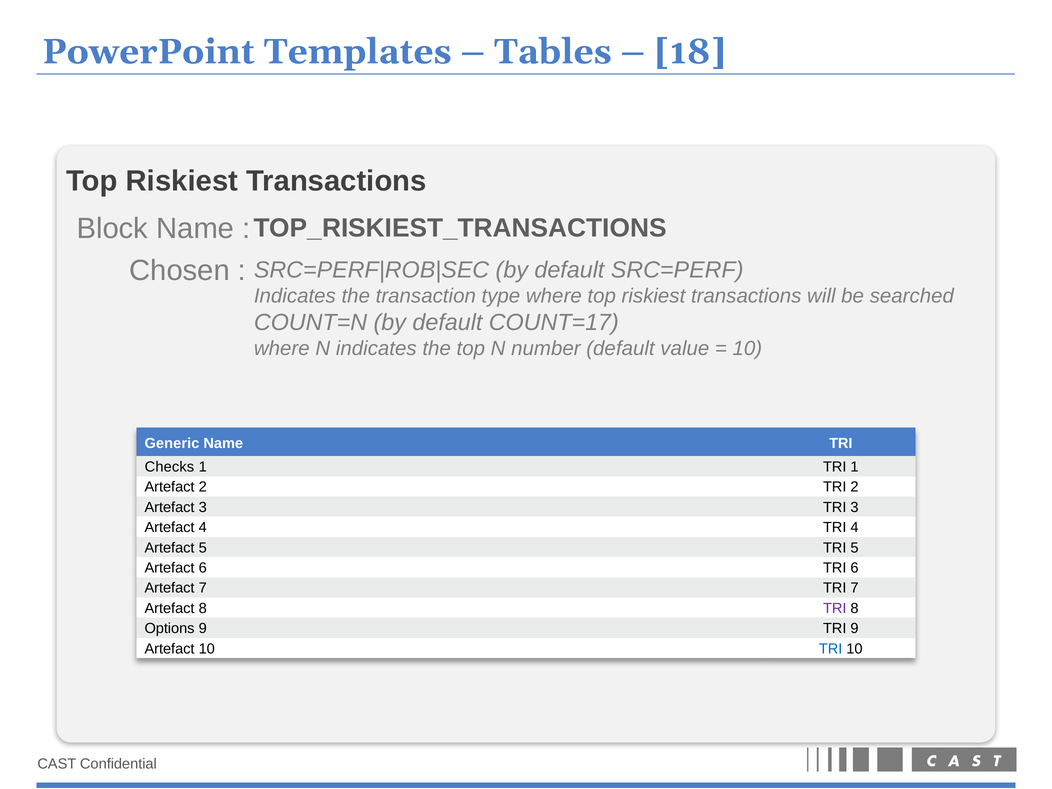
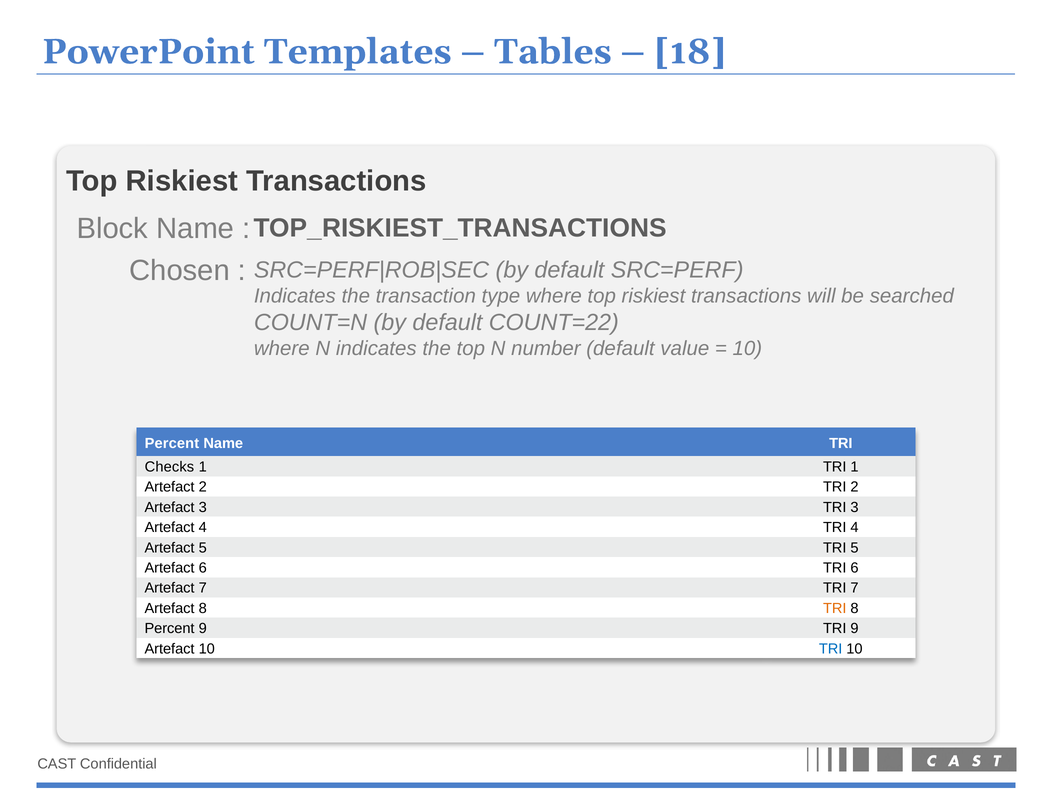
COUNT=17: COUNT=17 -> COUNT=22 (554, 323)
Generic: Generic -> Percent (172, 443)
TRI colour: purple -> orange (835, 608)
Options: Options -> Percent (170, 629)
